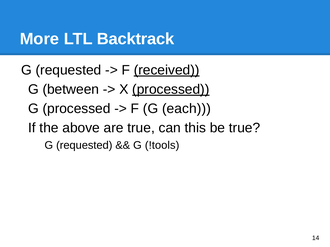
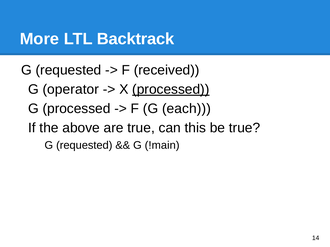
received underline: present -> none (167, 70)
between: between -> operator (71, 90)
!tools: !tools -> !main (162, 145)
